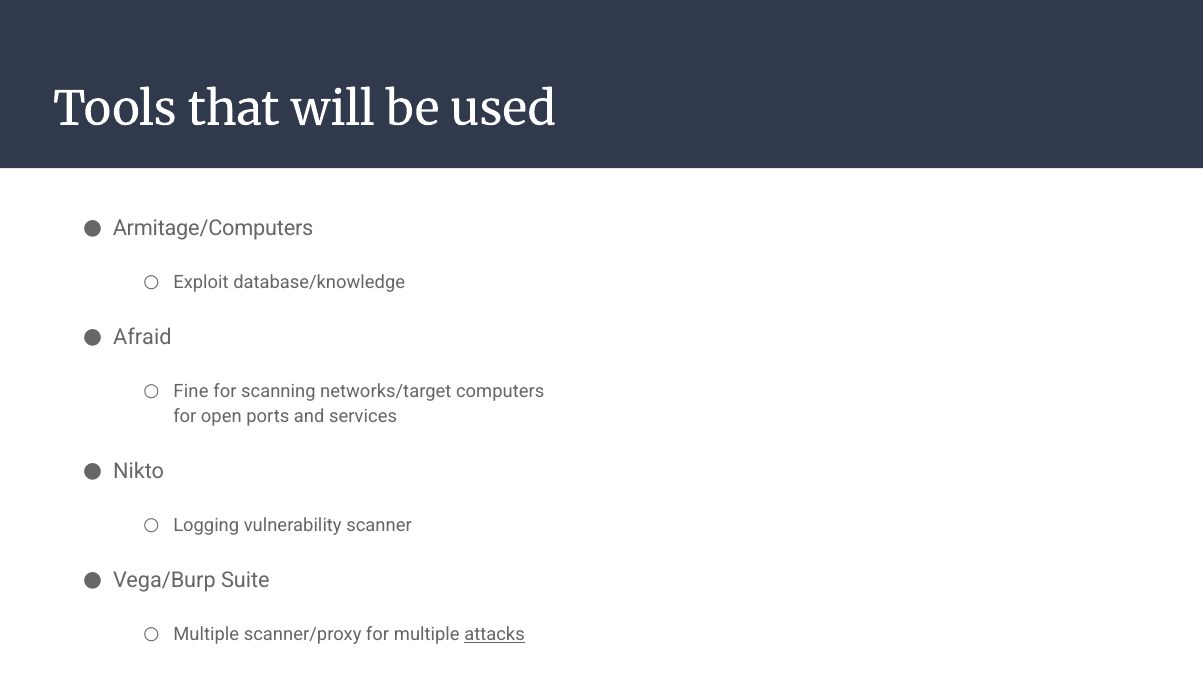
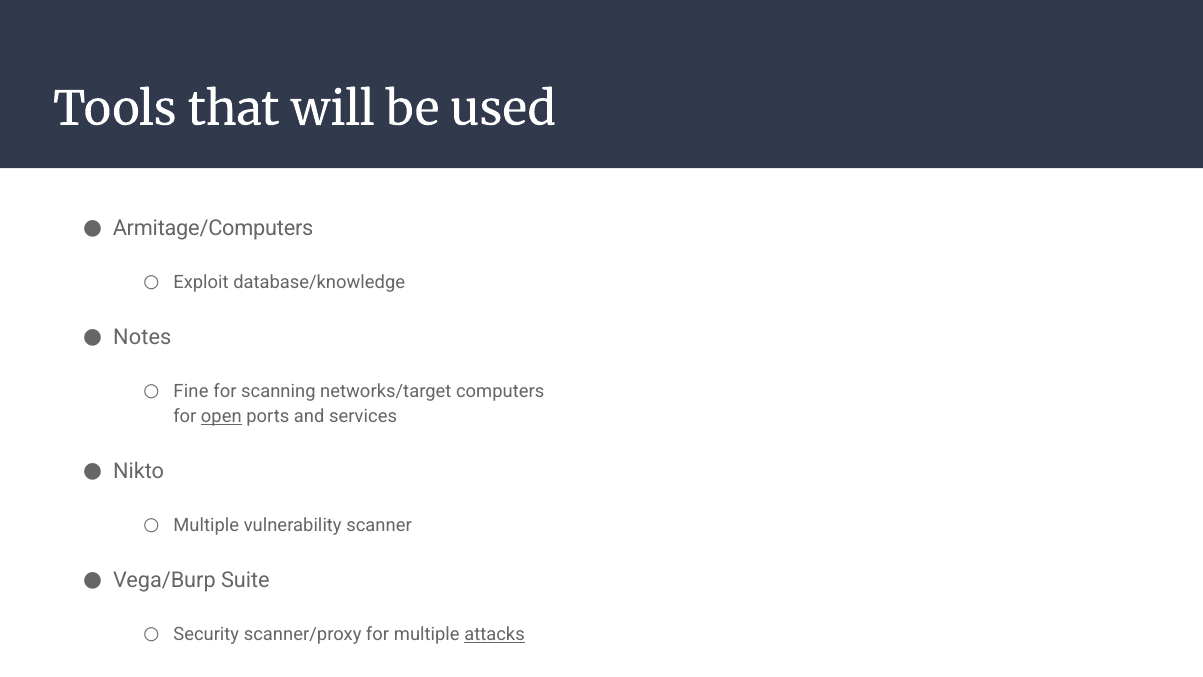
Afraid: Afraid -> Notes (142, 337)
open underline: none -> present (221, 417)
Logging: Logging -> Multiple (206, 525)
Multiple: Multiple -> Security (206, 634)
